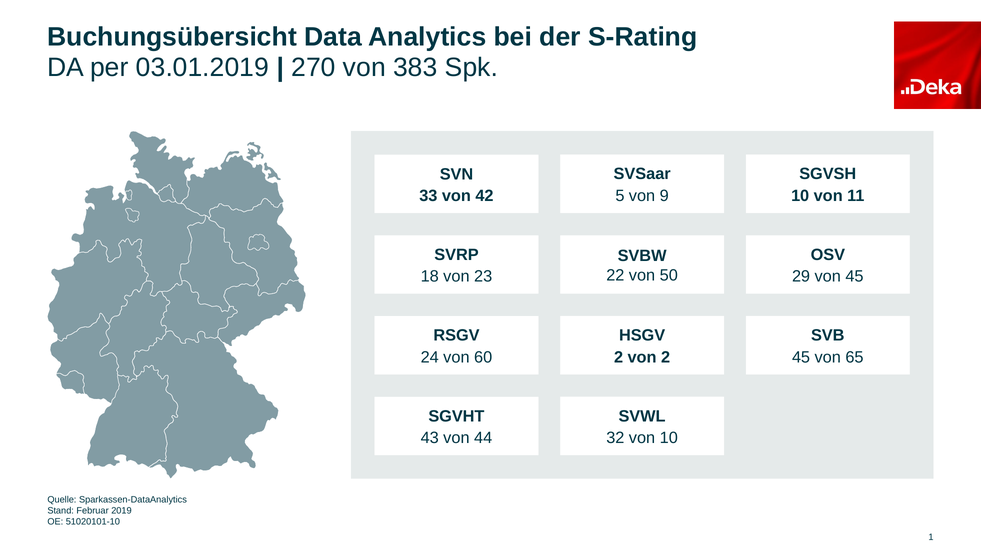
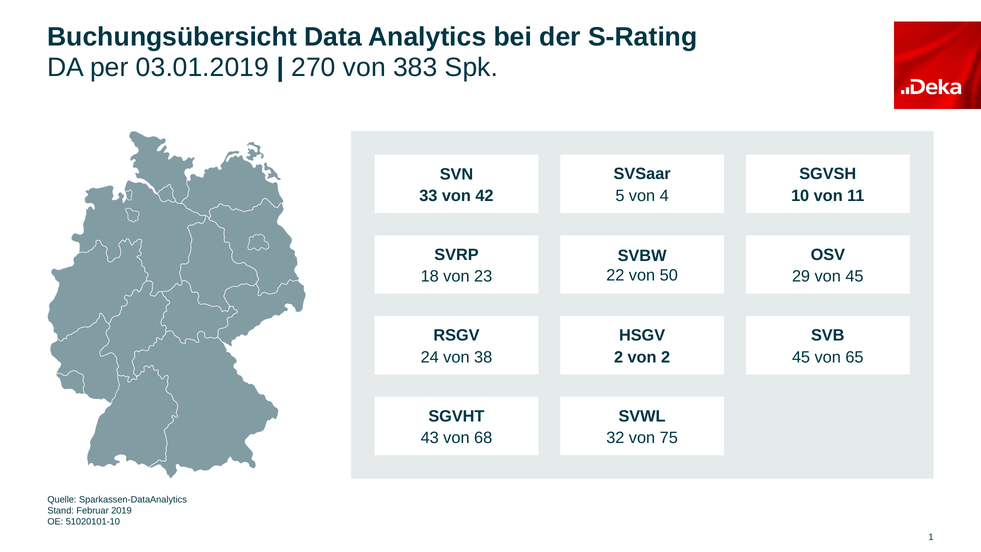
9: 9 -> 4 (664, 196)
60: 60 -> 38 (483, 357)
44: 44 -> 68 (483, 438)
von 10: 10 -> 75 (669, 438)
